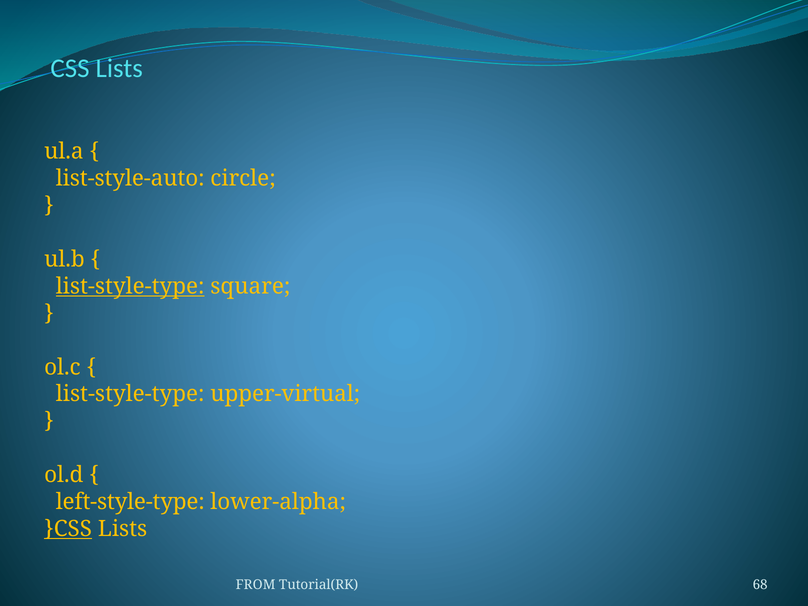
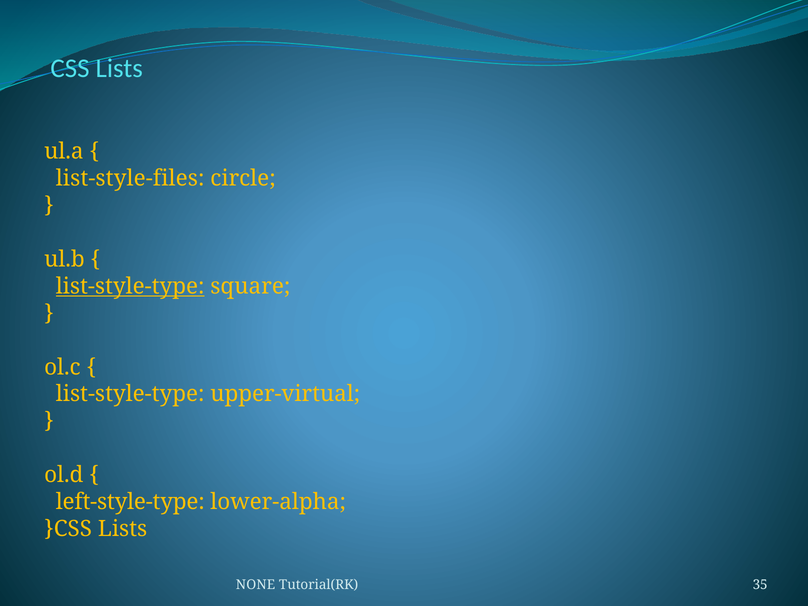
list-style-auto: list-style-auto -> list-style-files (130, 179)
}CSS underline: present -> none (68, 529)
FROM: FROM -> NONE (256, 585)
68: 68 -> 35 (760, 585)
